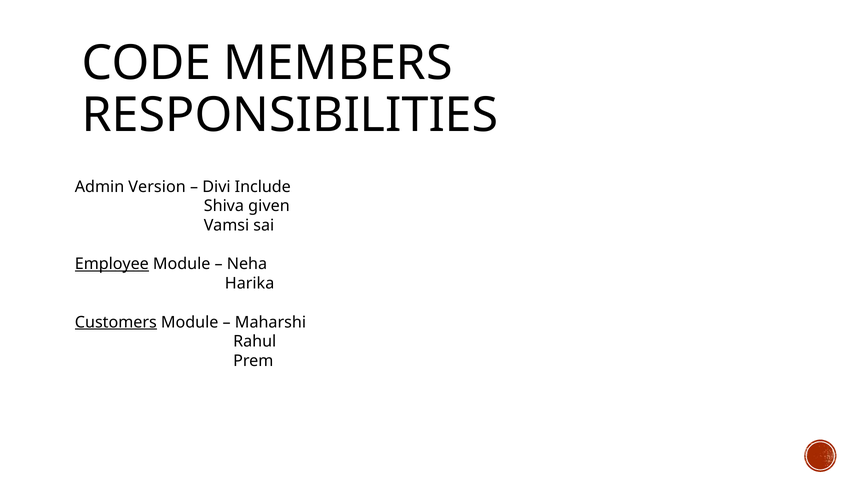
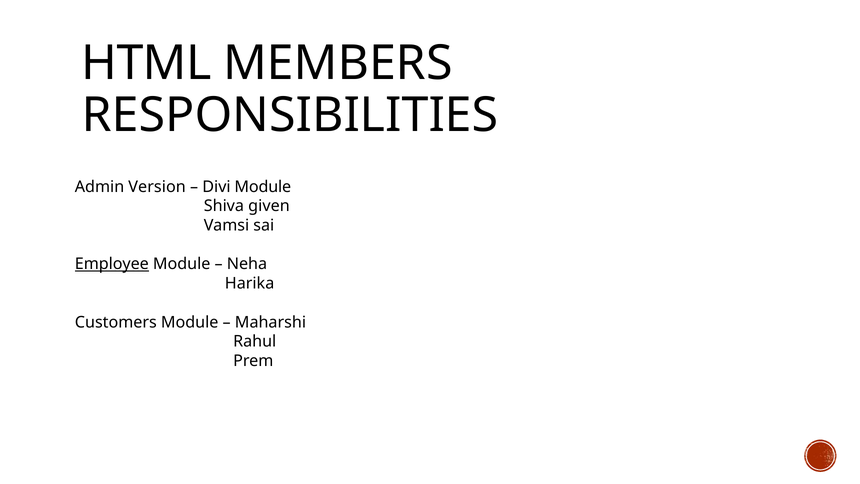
CODE: CODE -> HTML (146, 63)
Divi Include: Include -> Module (263, 187)
Customers underline: present -> none (116, 322)
